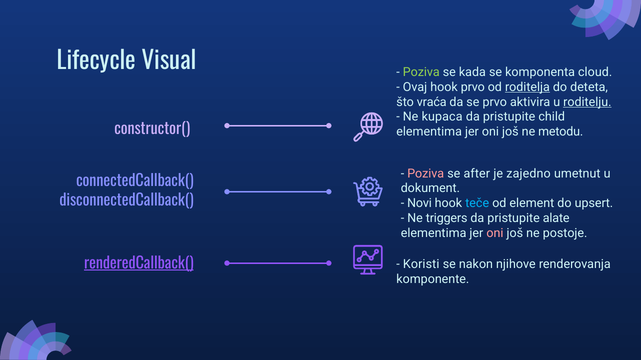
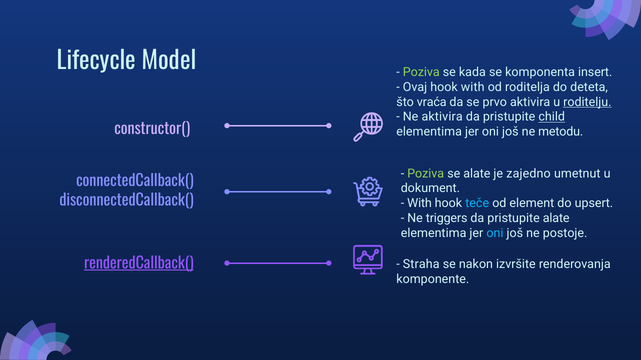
Visual: Visual -> Model (169, 61)
cloud: cloud -> insert (595, 72)
hook prvo: prvo -> with (473, 87)
roditelja underline: present -> none (527, 87)
Ne kupaca: kupaca -> aktivira (442, 117)
child underline: none -> present (552, 117)
Poziva colour: pink -> light green (426, 174)
se after: after -> alate (477, 174)
Novi: Novi -> With (420, 204)
oni colour: pink -> light blue (495, 234)
Koristi: Koristi -> Straha (421, 264)
njihove: njihove -> izvršite (516, 264)
